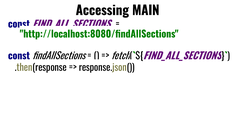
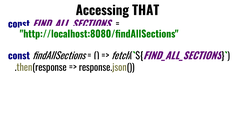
MAIN: MAIN -> THAT (146, 11)
